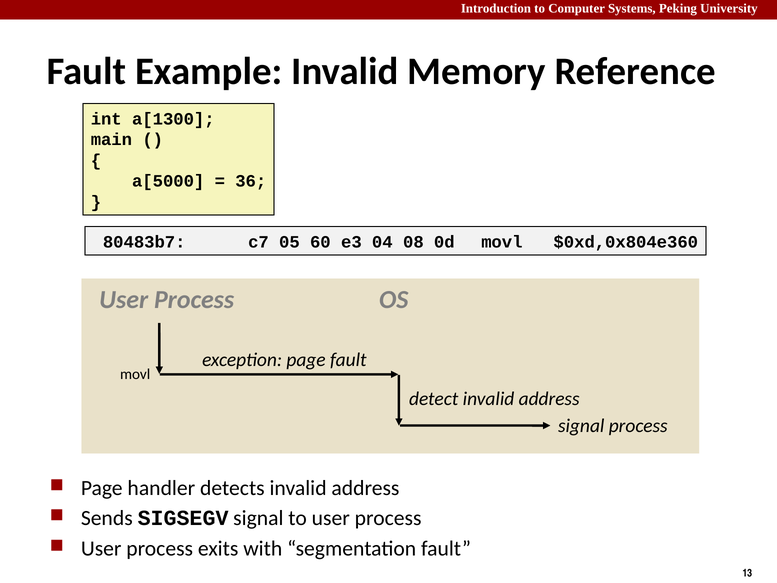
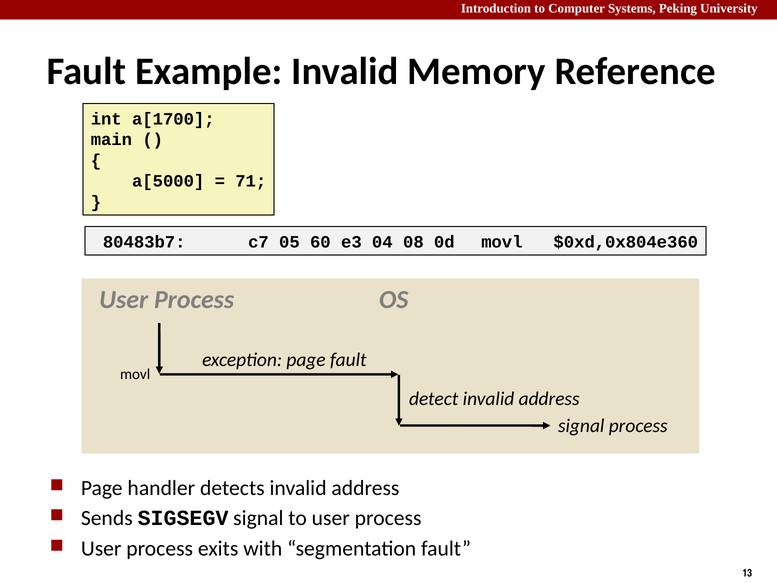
a[1300: a[1300 -> a[1700 (173, 119)
36: 36 -> 71 (251, 181)
